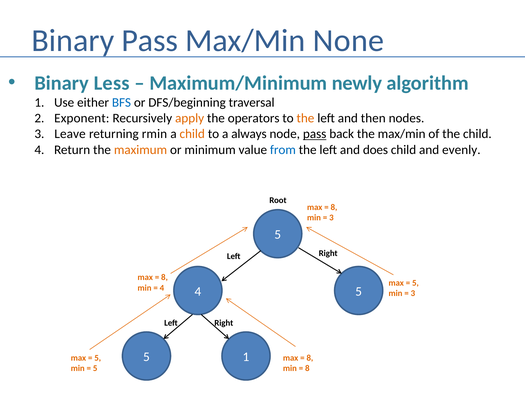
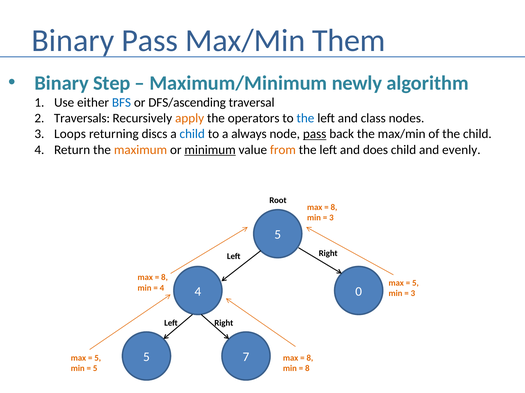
None: None -> Them (349, 41)
Less: Less -> Step (112, 83)
DFS/beginning: DFS/beginning -> DFS/ascending (187, 103)
Exponent: Exponent -> Traversals (82, 118)
the colour: orange -> blue (305, 118)
then: then -> class (373, 118)
Leave: Leave -> Loops (70, 134)
rmin: rmin -> discs (155, 134)
child colour: orange -> blue (192, 134)
minimum underline: none -> present (210, 150)
from colour: blue -> orange (283, 150)
4 5: 5 -> 0 (359, 292)
5 1: 1 -> 7 (246, 358)
